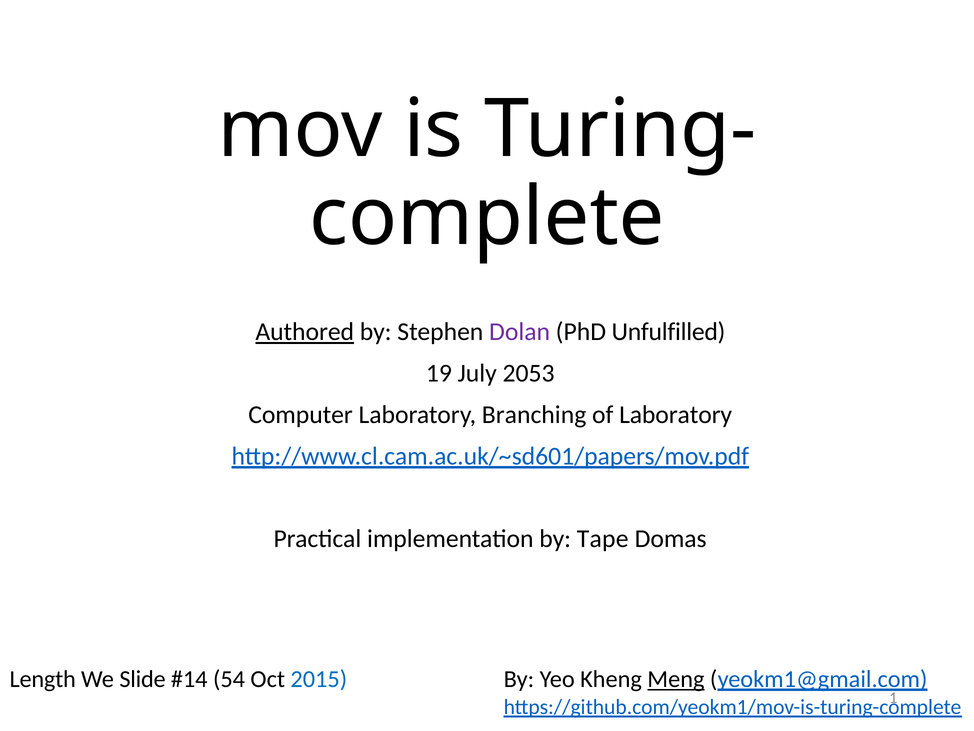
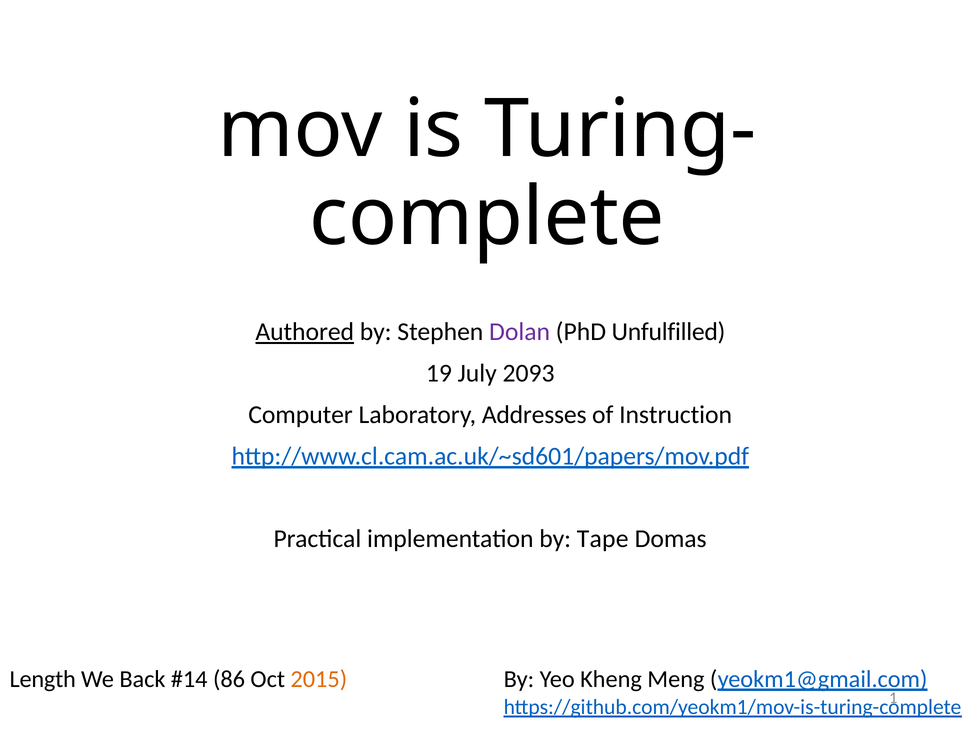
2053: 2053 -> 2093 (529, 373)
Branching: Branching -> Addresses (534, 414)
of Laboratory: Laboratory -> Instruction (676, 414)
Slide: Slide -> Back (142, 679)
54: 54 -> 86 (229, 679)
2015 colour: blue -> orange (319, 679)
Meng underline: present -> none (676, 679)
